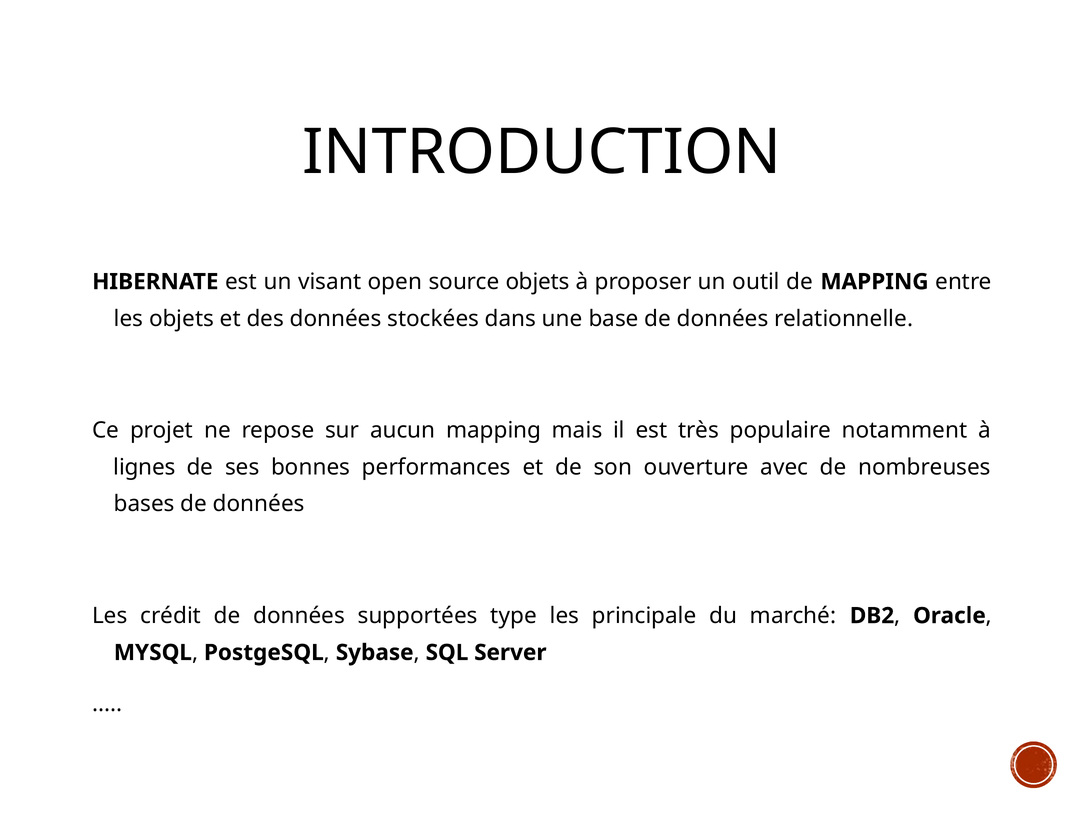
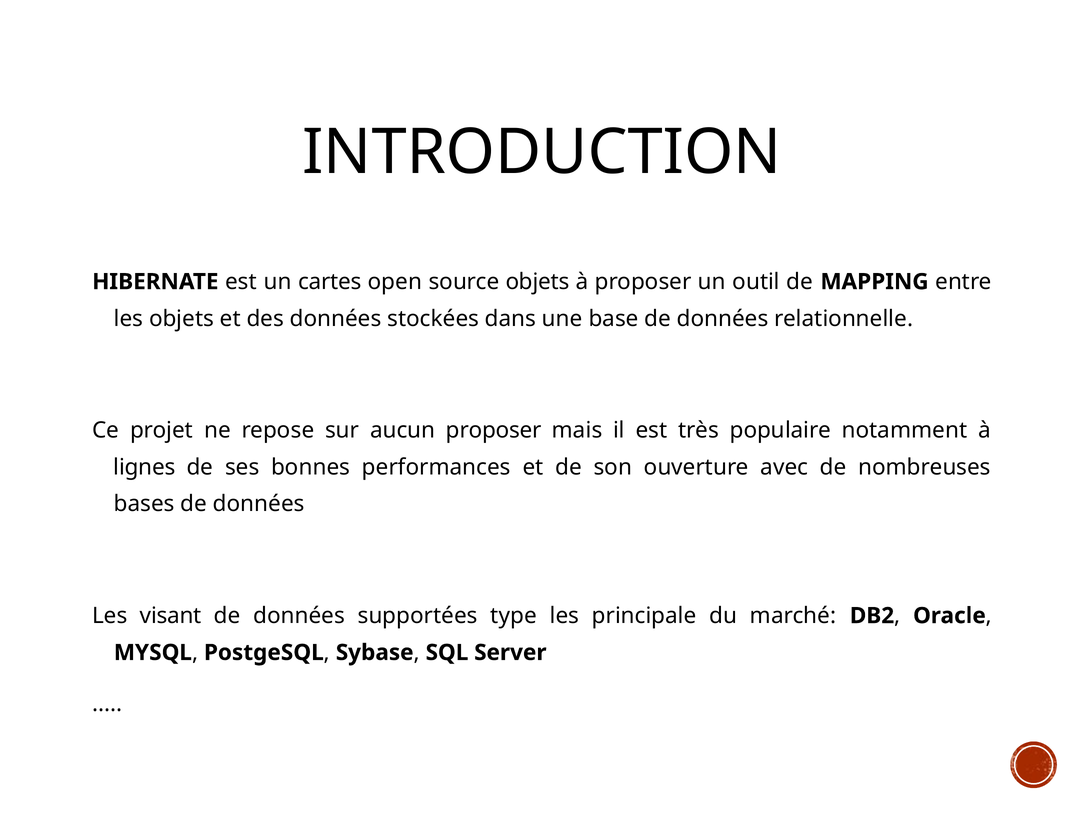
visant: visant -> cartes (330, 282)
aucun mapping: mapping -> proposer (494, 430)
crédit: crédit -> visant (171, 616)
